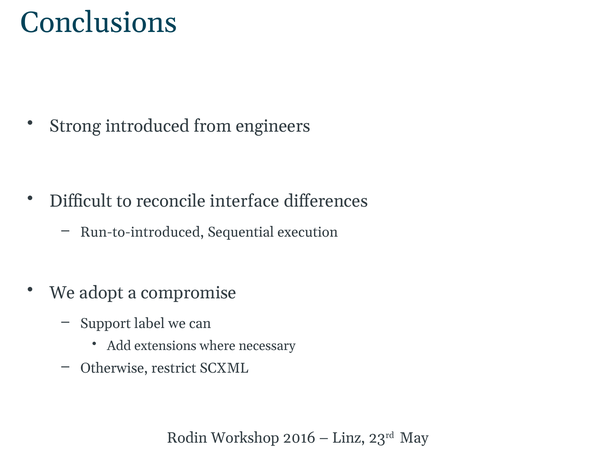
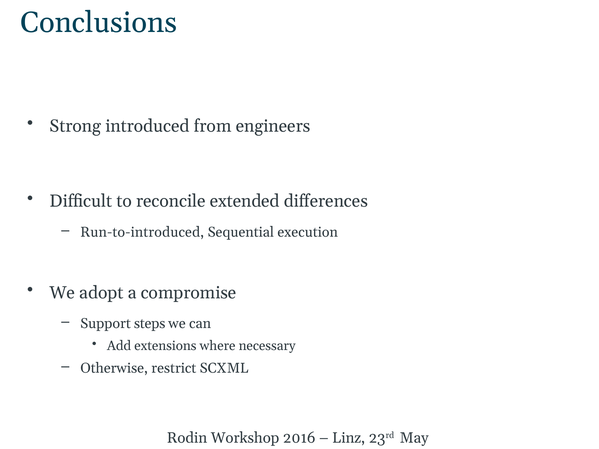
interface: interface -> extended (245, 201)
label: label -> steps (150, 324)
